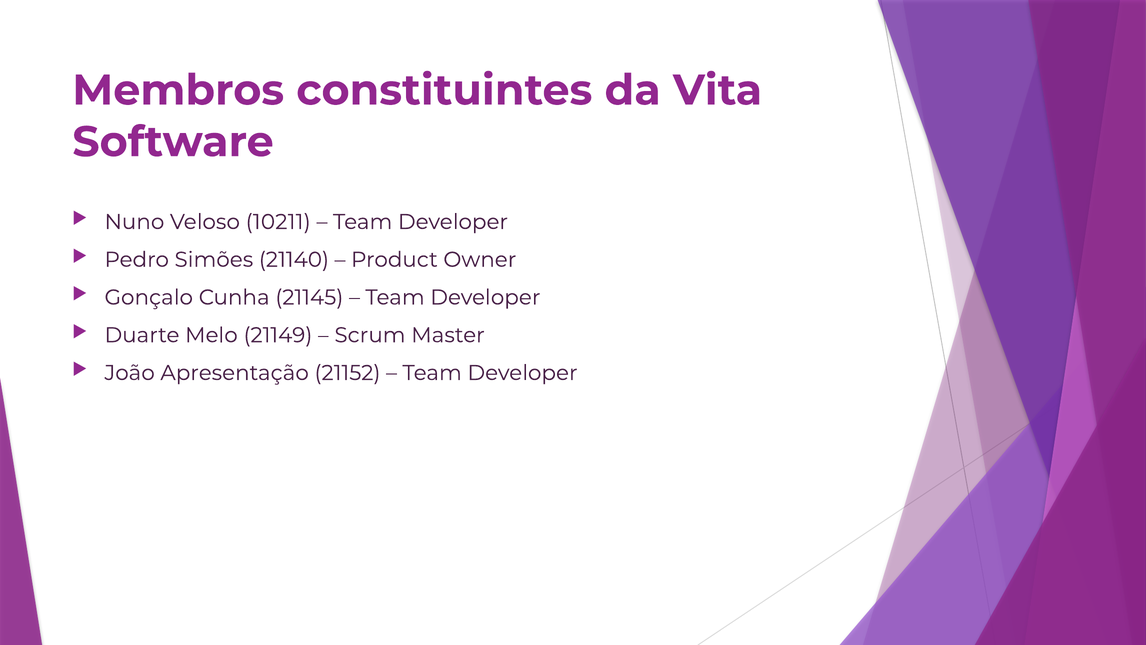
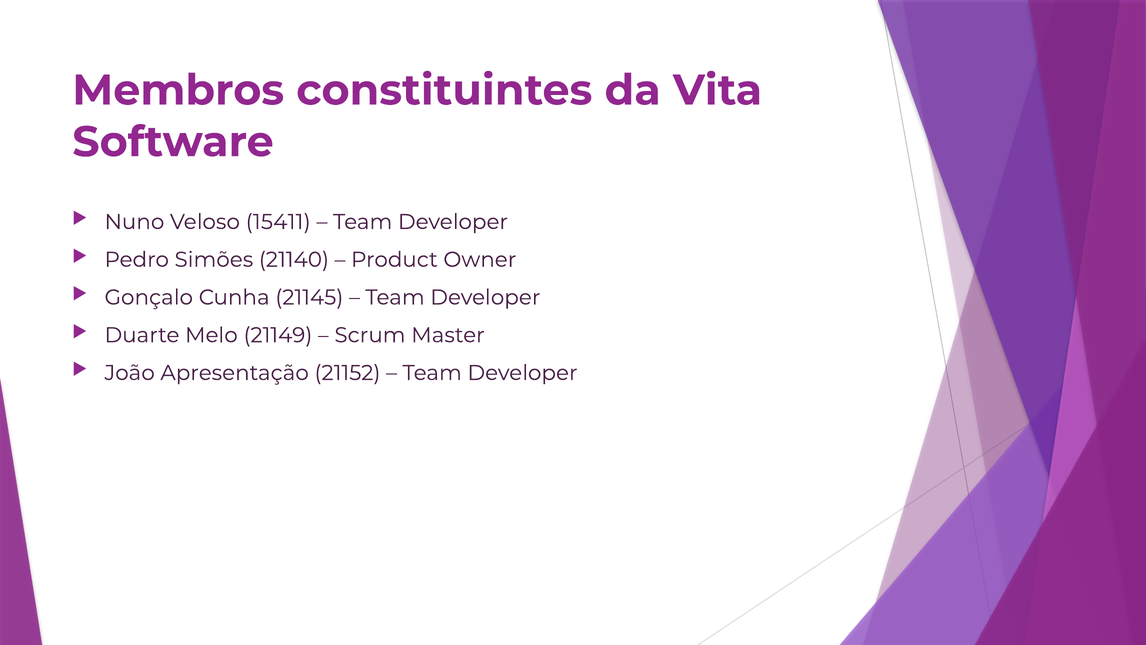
10211: 10211 -> 15411 (278, 222)
